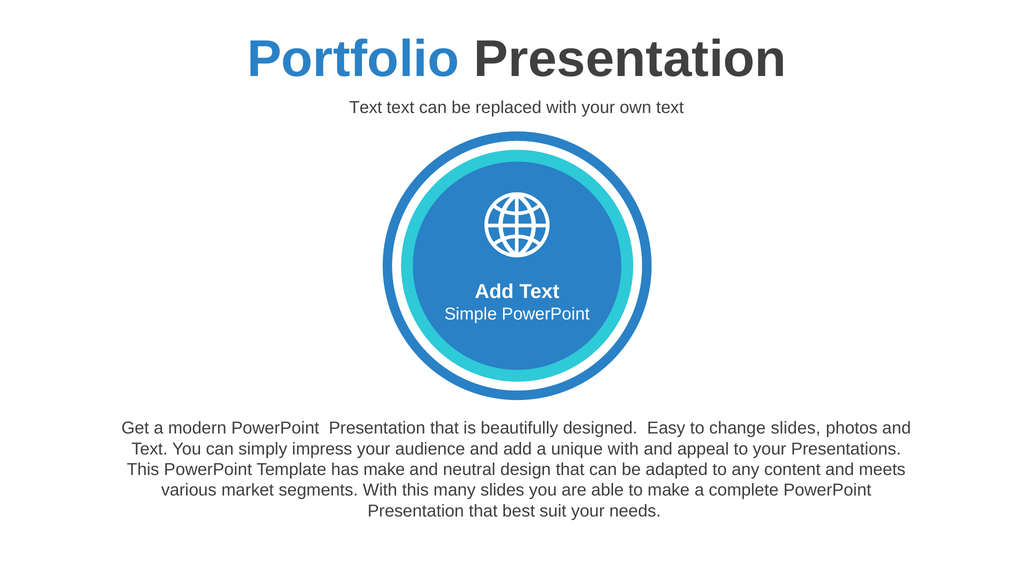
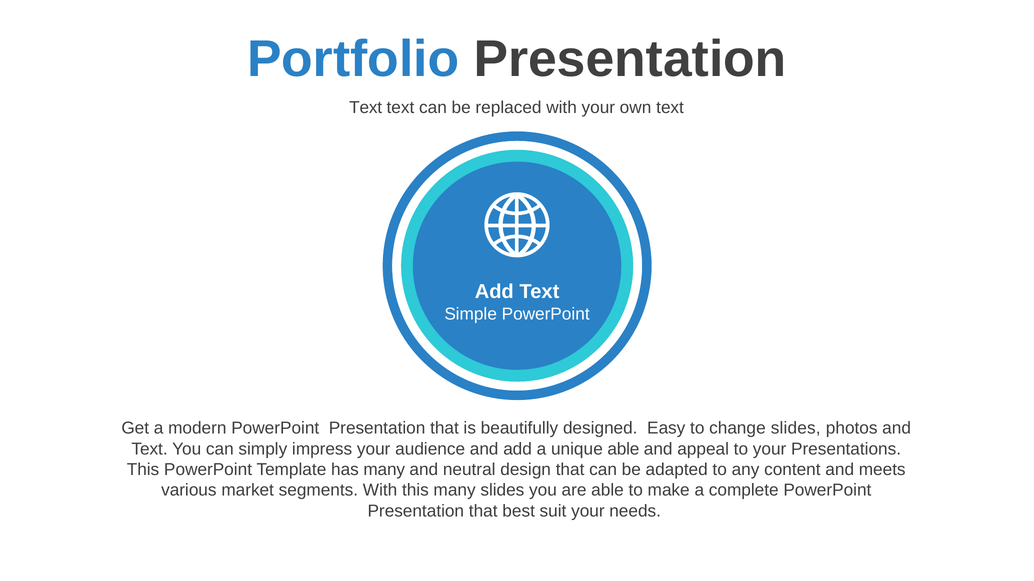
unique with: with -> able (623, 449)
has make: make -> many (384, 470)
